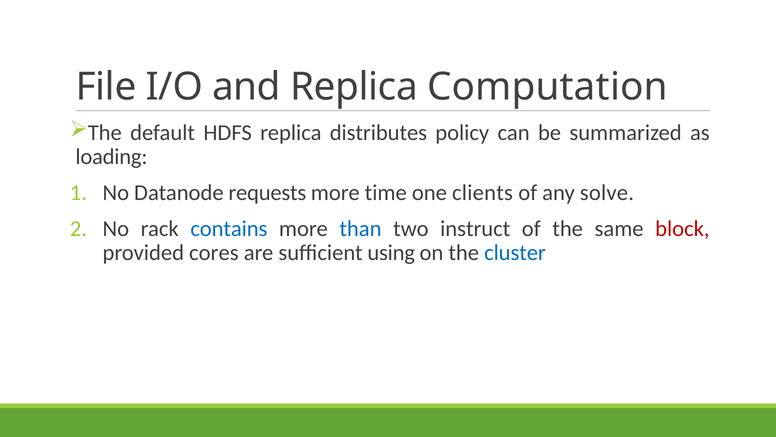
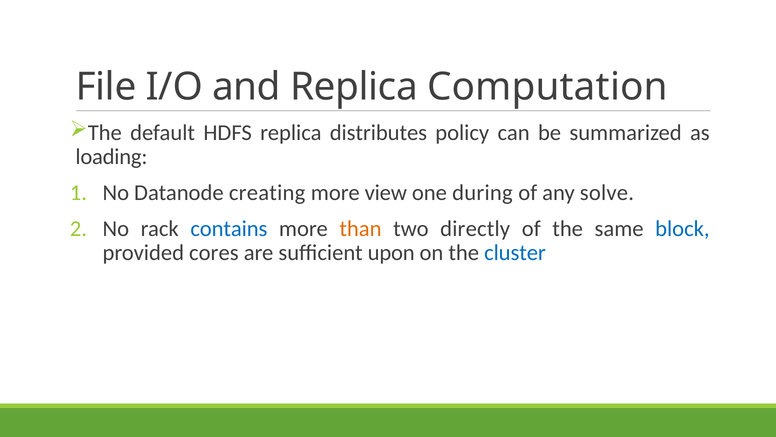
requests: requests -> creating (267, 193)
time: time -> view (386, 193)
clients: clients -> during (482, 193)
than colour: blue -> orange (360, 228)
instruct: instruct -> directly (475, 228)
block colour: red -> blue (682, 228)
using: using -> upon (391, 253)
